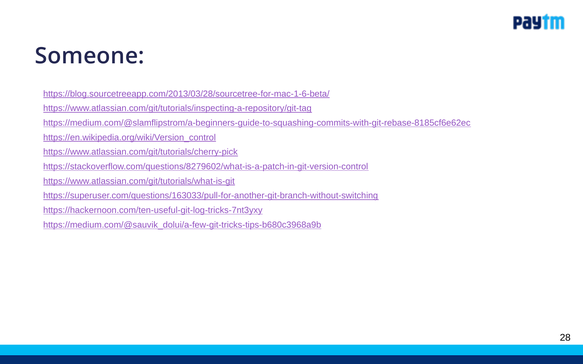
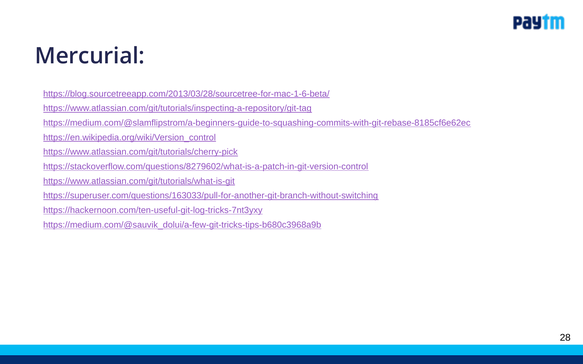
Someone: Someone -> Mercurial (90, 56)
